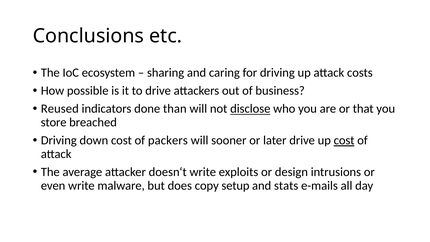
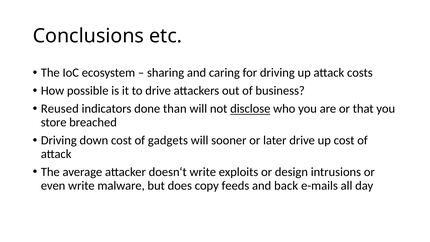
packers: packers -> gadgets (168, 140)
cost underline: present -> none (344, 140)
setup: setup -> feeds (235, 185)
stats: stats -> back (286, 185)
